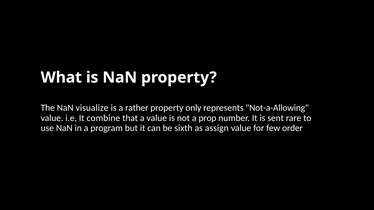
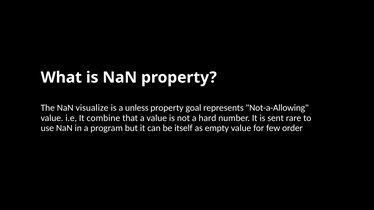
rather: rather -> unless (137, 108)
only: only -> goal (193, 108)
prop: prop -> hard (207, 118)
sixth: sixth -> itself (183, 128)
assign: assign -> empty (217, 128)
